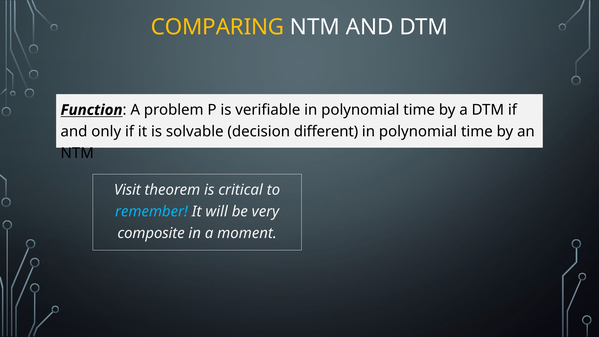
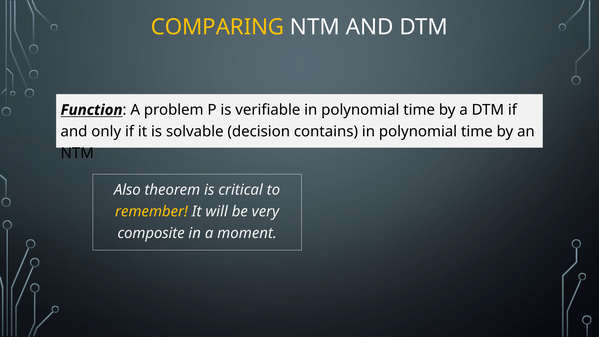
different: different -> contains (326, 132)
Visit: Visit -> Also (127, 190)
remember colour: light blue -> yellow (151, 212)
